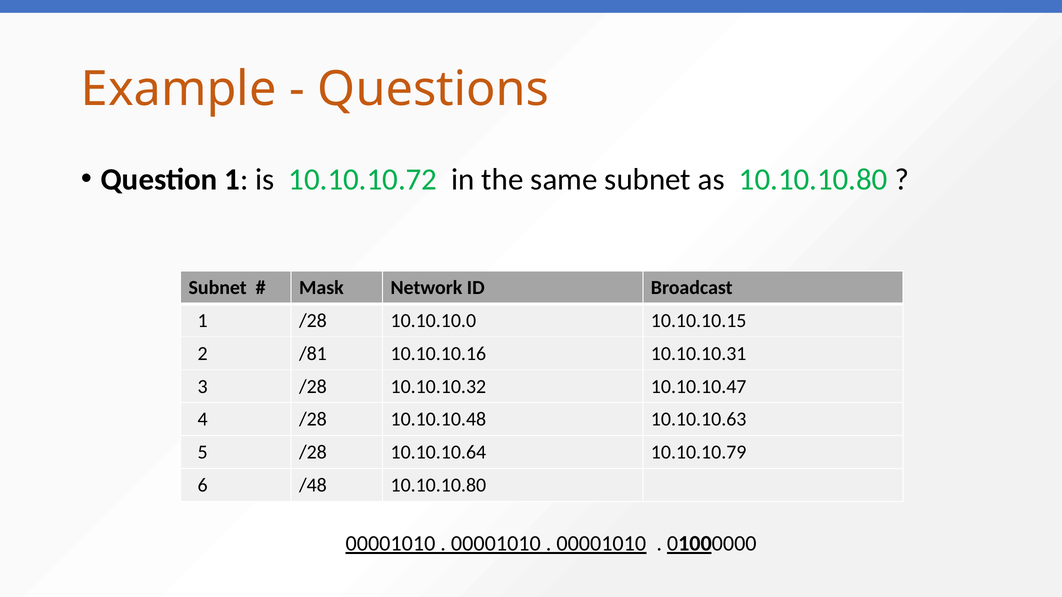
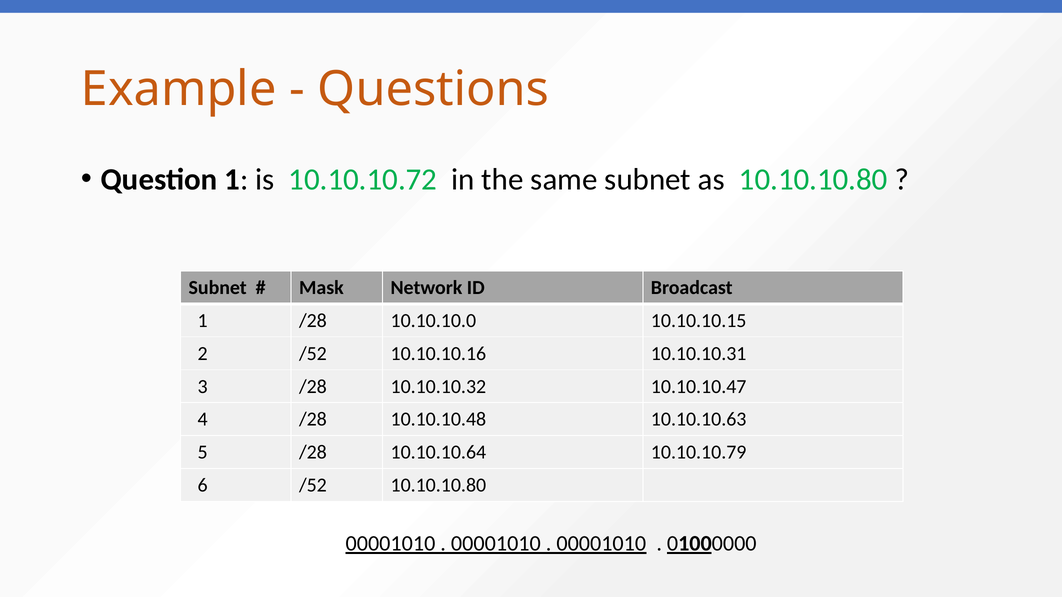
2 /81: /81 -> /52 (313, 354)
6 /48: /48 -> /52 (313, 486)
